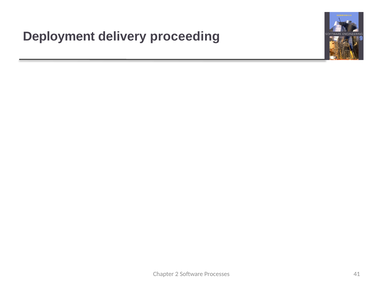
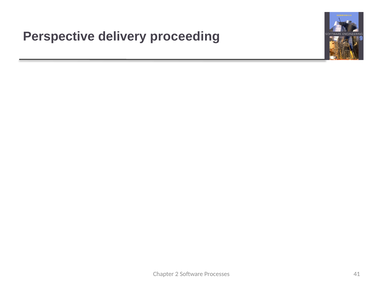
Deployment: Deployment -> Perspective (59, 36)
